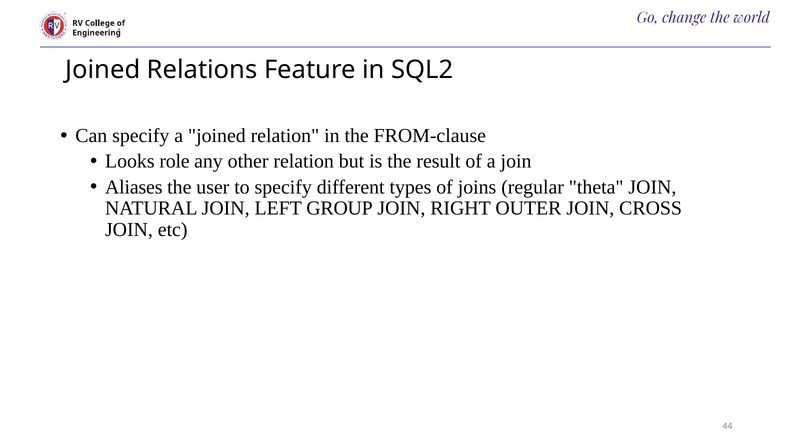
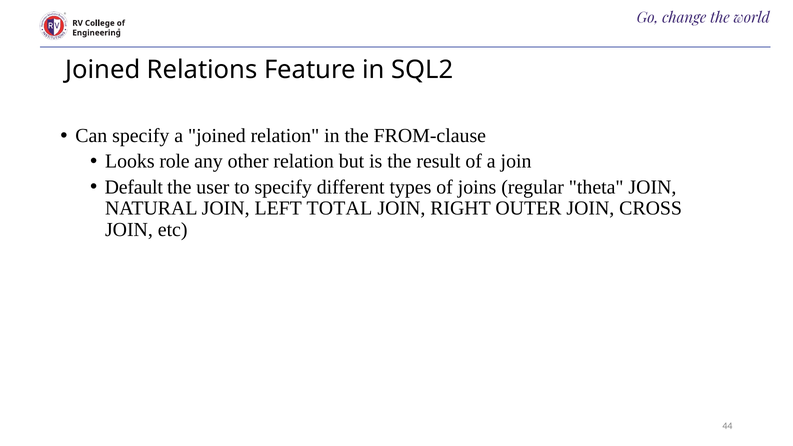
Aliases: Aliases -> Default (134, 187)
GROUP: GROUP -> TOTAL (339, 208)
